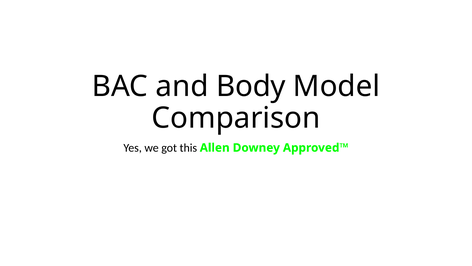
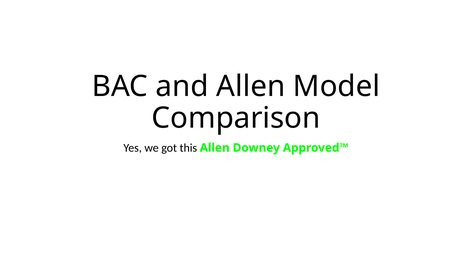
and Body: Body -> Allen (251, 86)
